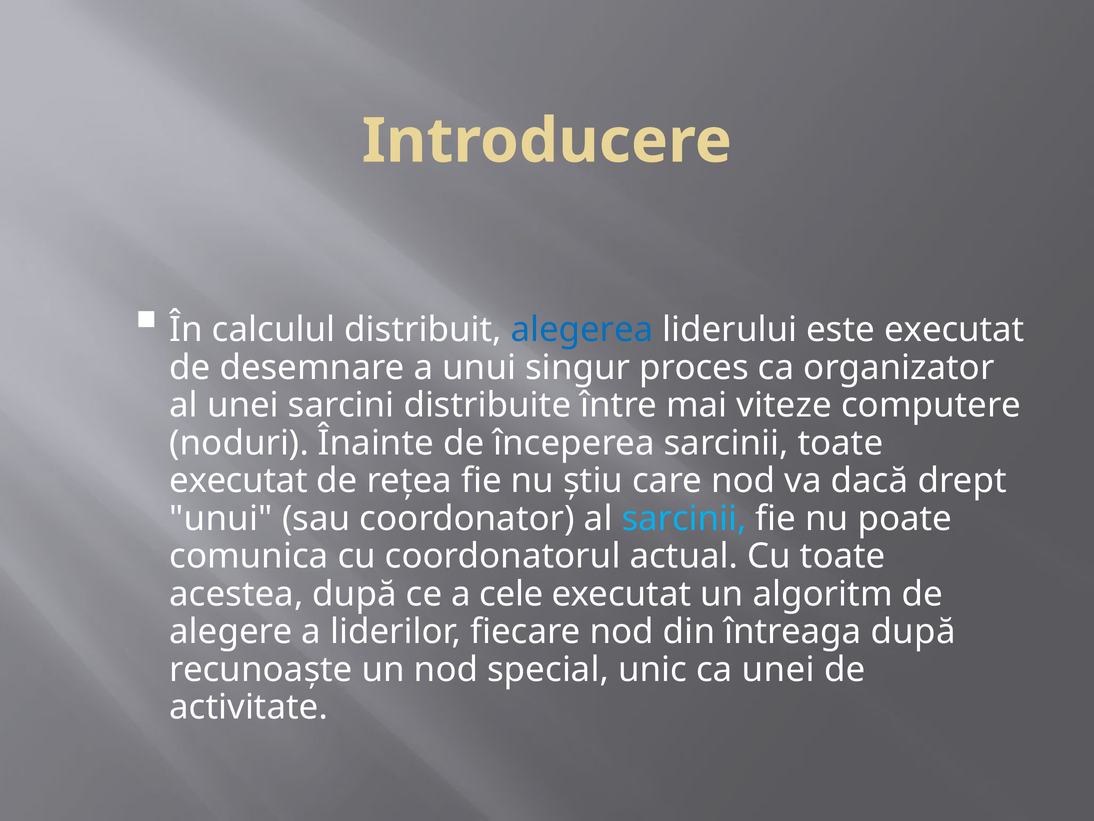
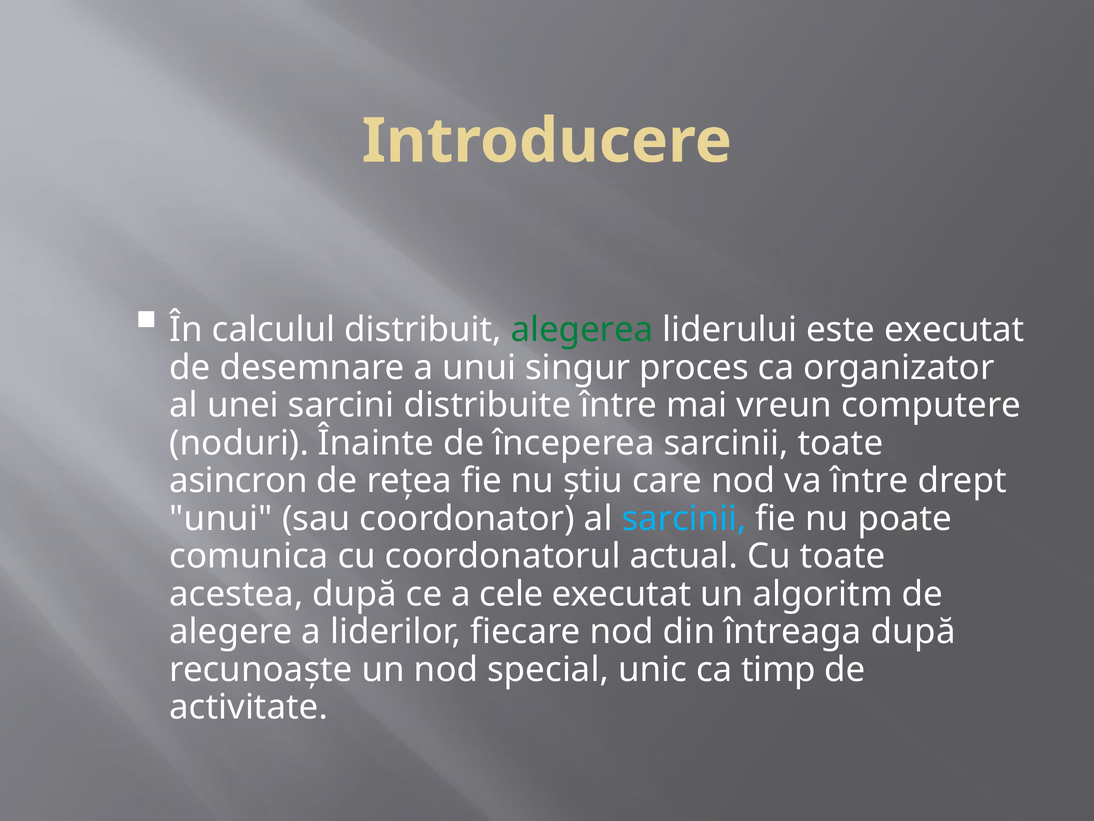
alegerea colour: blue -> green (582, 330)
viteze: viteze -> vreun (784, 405)
executat: executat -> asincron (238, 481)
va dacă: dacă -> între (870, 481)
ca unei: unei -> timp (779, 669)
